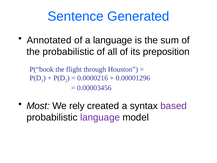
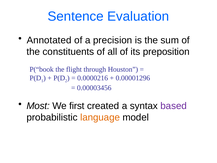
Generated: Generated -> Evaluation (138, 16)
a language: language -> precision (113, 40)
the probabilistic: probabilistic -> constituents (68, 52)
rely: rely -> first (77, 106)
language colour: purple -> orange (100, 117)
